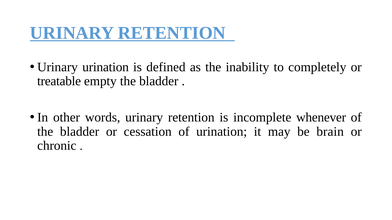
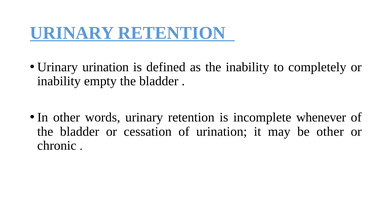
treatable: treatable -> inability (59, 81)
be brain: brain -> other (330, 132)
